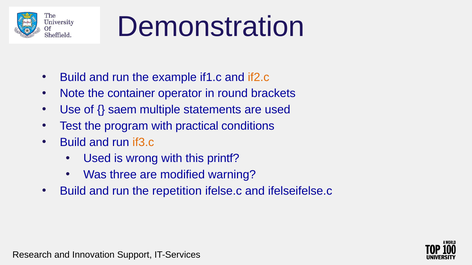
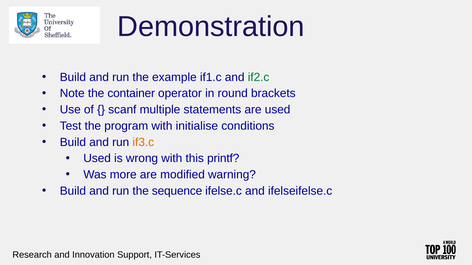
if2.c colour: orange -> green (259, 77)
saem: saem -> scanf (122, 110)
practical: practical -> initialise (197, 126)
three: three -> more (123, 175)
repetition: repetition -> sequence (177, 191)
